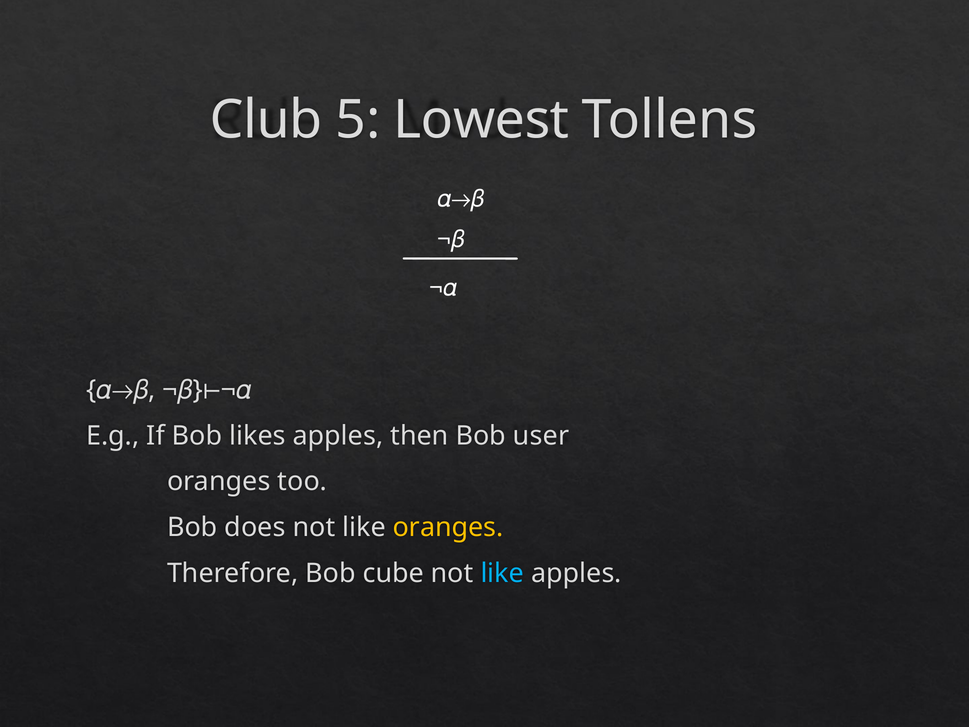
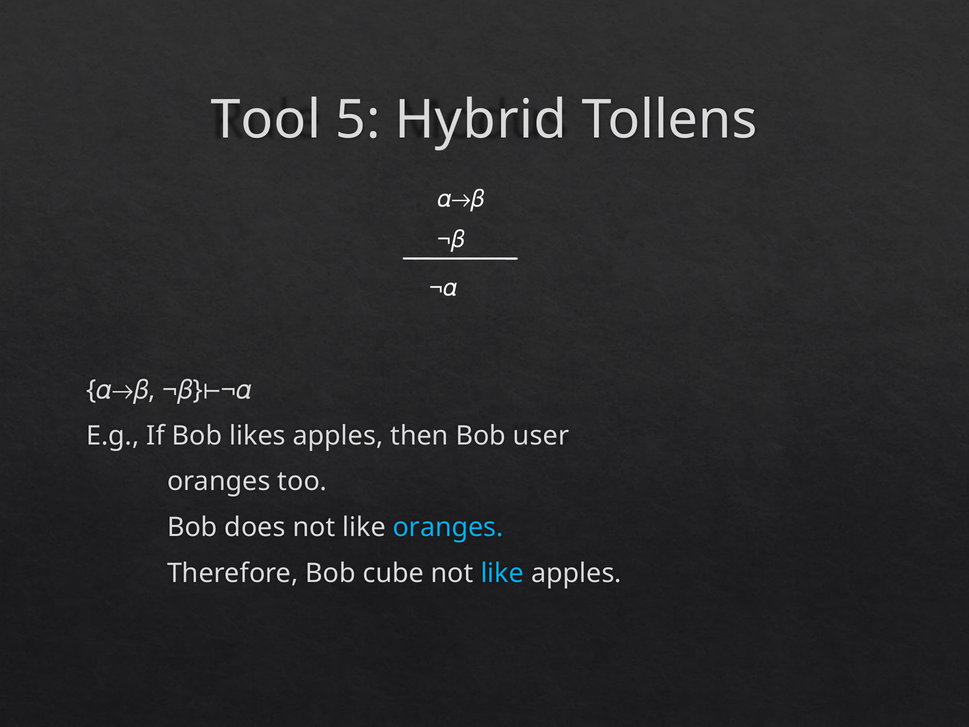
Club: Club -> Tool (266, 120)
Lowest: Lowest -> Hybrid (481, 120)
oranges colour: yellow -> light blue (448, 527)
